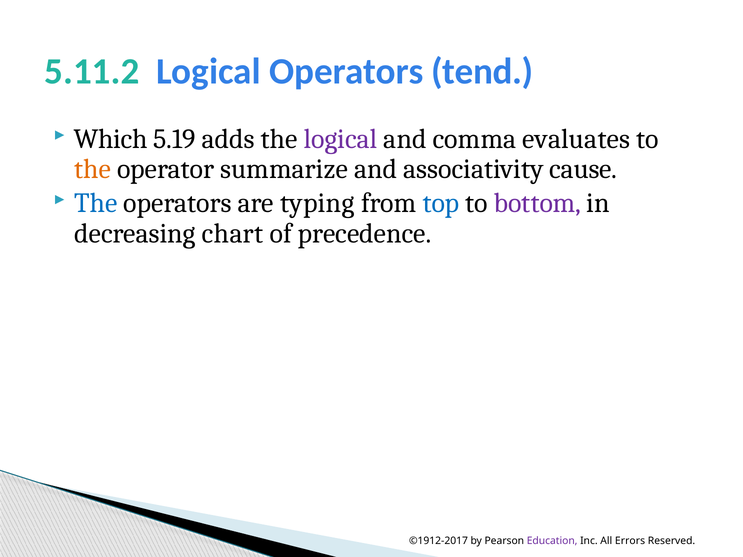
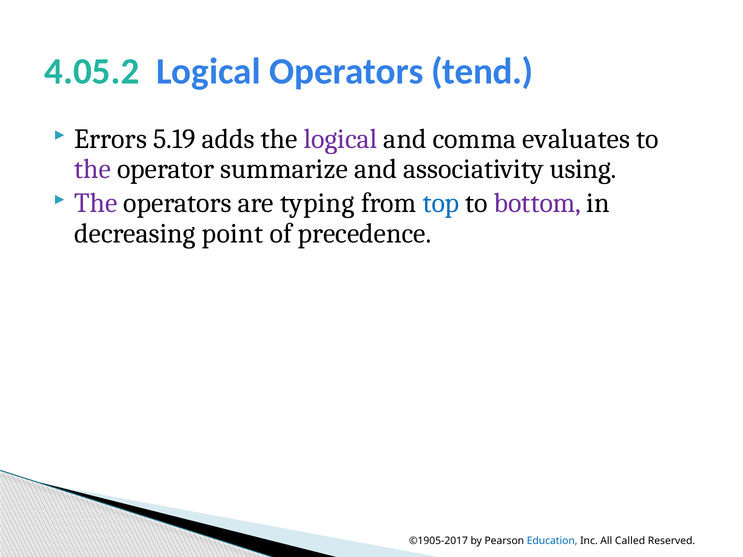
5.11.2: 5.11.2 -> 4.05.2 (92, 71)
Which: Which -> Errors (111, 139)
the colour: orange -> purple (93, 169)
cause: cause -> using (583, 169)
The colour: blue -> purple (96, 203)
chart: chart -> point (233, 233)
©1912-2017: ©1912-2017 -> ©1905-2017 (438, 541)
Education colour: purple -> blue (552, 541)
Errors: Errors -> Called (630, 541)
